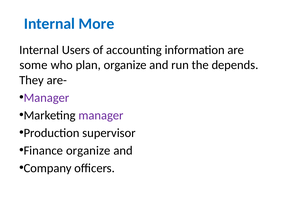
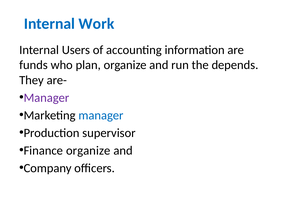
More: More -> Work (96, 24)
some: some -> funds (34, 65)
manager colour: purple -> blue (101, 115)
